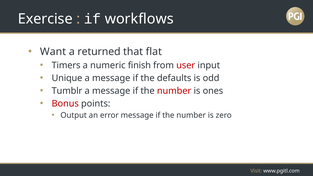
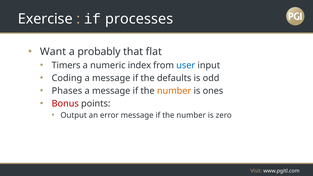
workflows: workflows -> processes (139, 19)
returned: returned -> probably (99, 52)
finish: finish -> index (139, 65)
user colour: red -> blue (186, 65)
Unique: Unique -> Coding (67, 78)
Tumblr: Tumblr -> Phases (67, 91)
number colour: red -> orange (174, 91)
